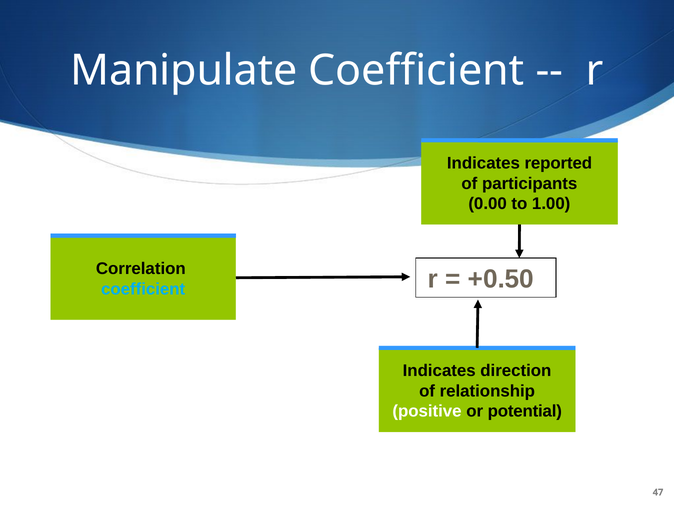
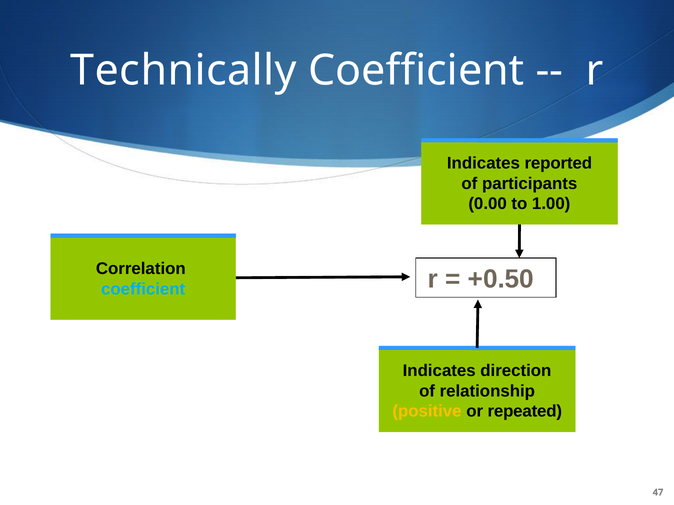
Manipulate: Manipulate -> Technically (184, 71)
positive colour: white -> yellow (427, 412)
potential: potential -> repeated (525, 412)
